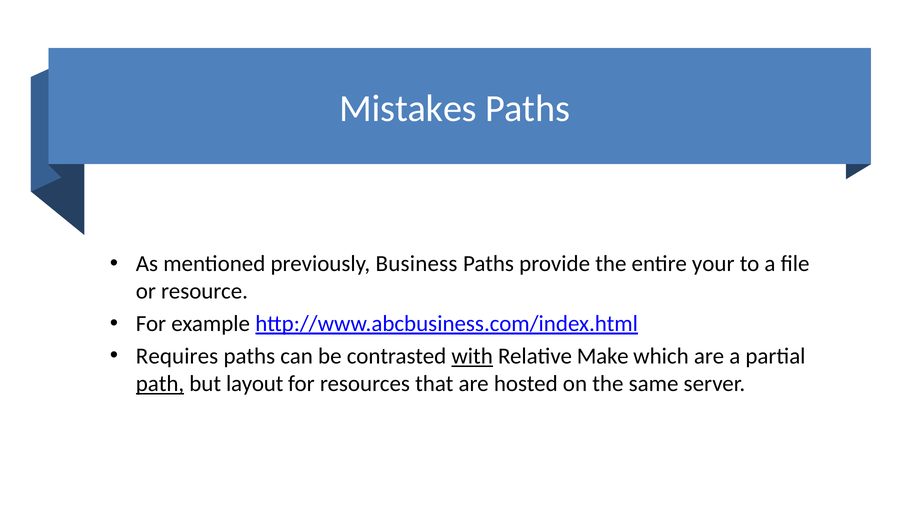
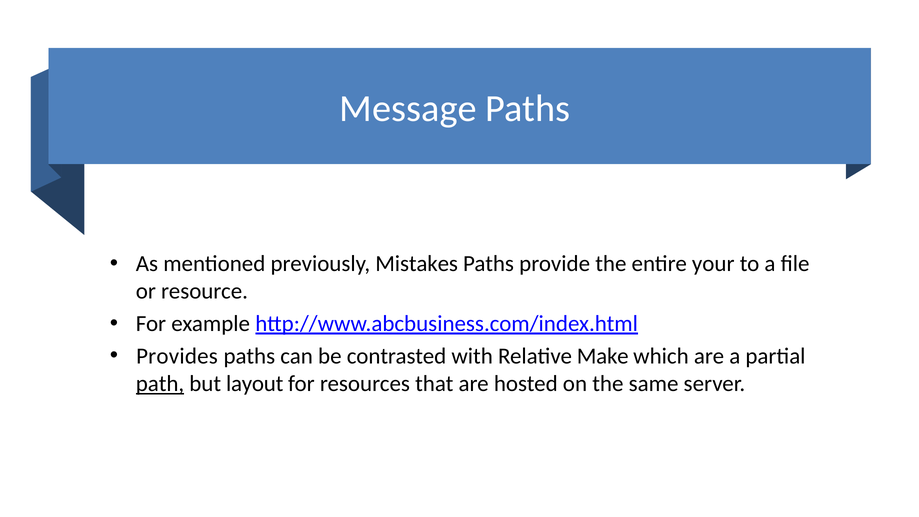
Mistakes: Mistakes -> Message (408, 109)
Business: Business -> Mistakes (417, 264)
Requires: Requires -> Provides (177, 356)
with underline: present -> none (472, 356)
